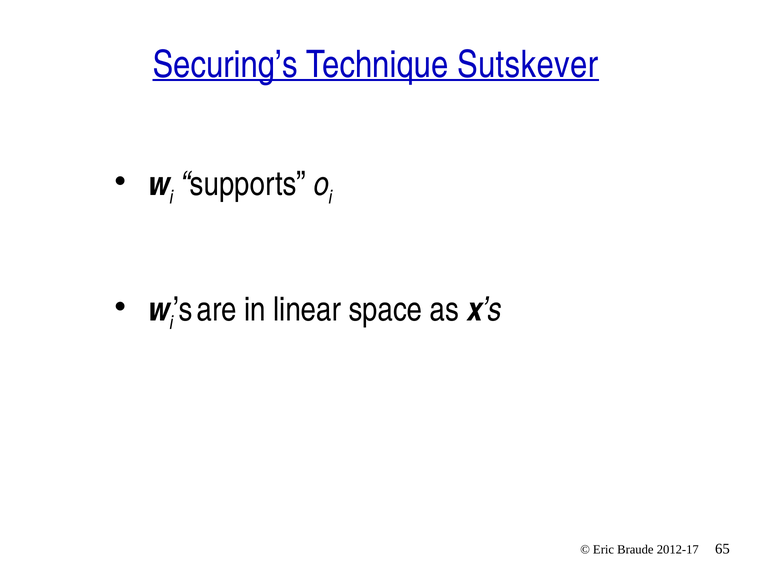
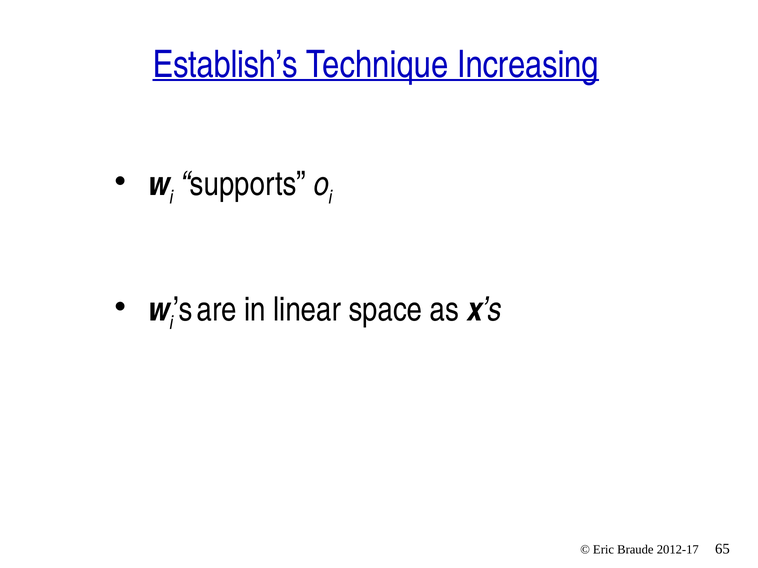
Securing’s: Securing’s -> Establish’s (225, 65)
Sutskever: Sutskever -> Increasing (528, 65)
